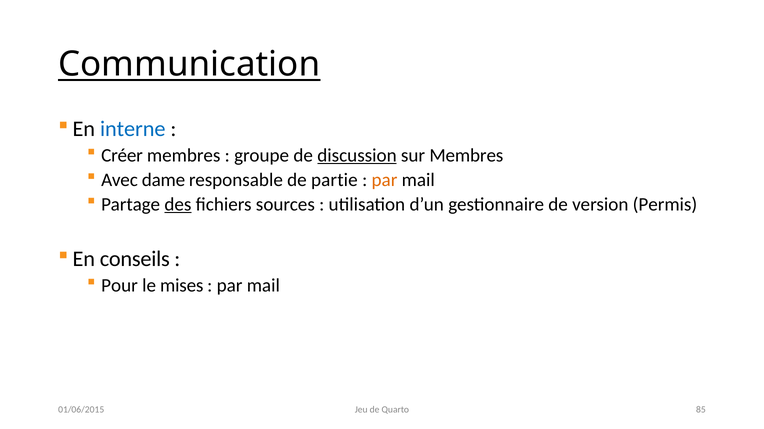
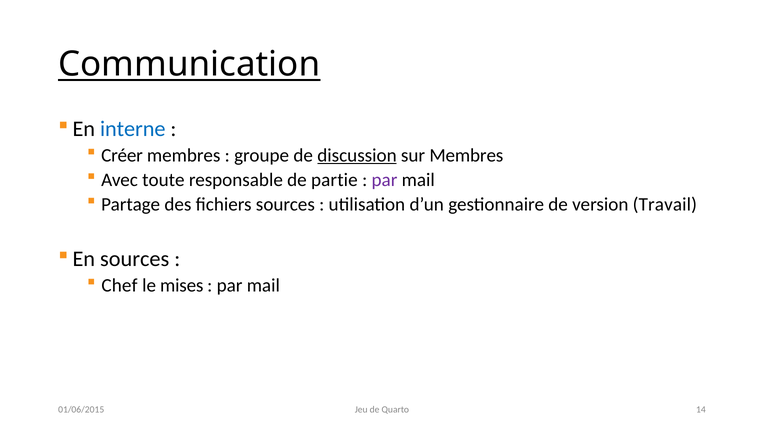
dame: dame -> toute (163, 180)
par colour: orange -> purple (385, 180)
des underline: present -> none (178, 205)
Permis: Permis -> Travail (665, 205)
En conseils: conseils -> sources (135, 260)
Pour: Pour -> Chef (119, 286)
85: 85 -> 14 (701, 410)
